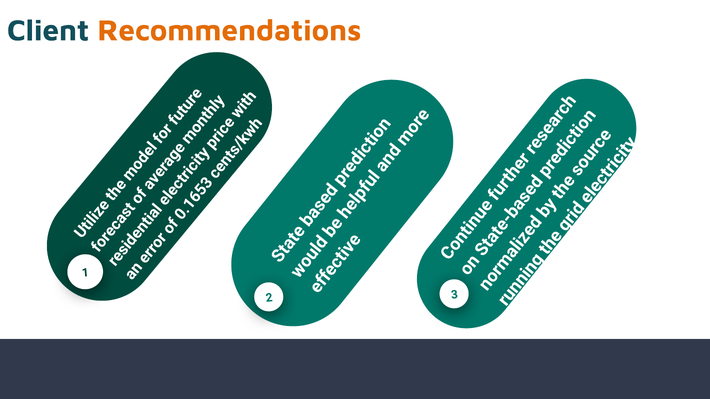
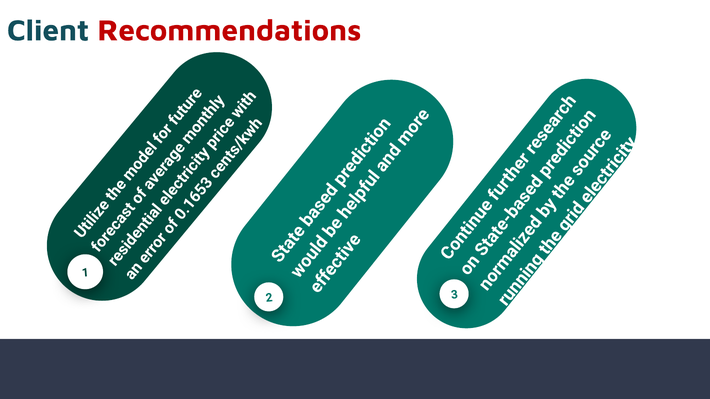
Recommendations colour: orange -> red (229, 31)
